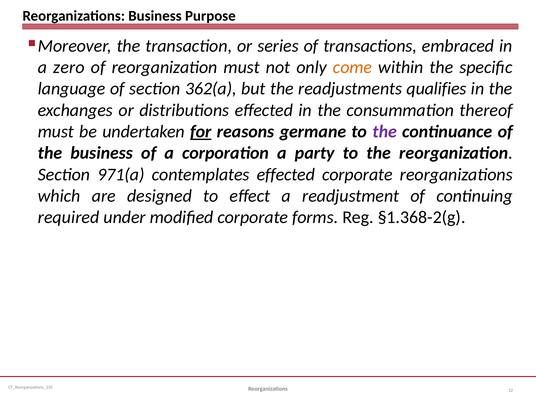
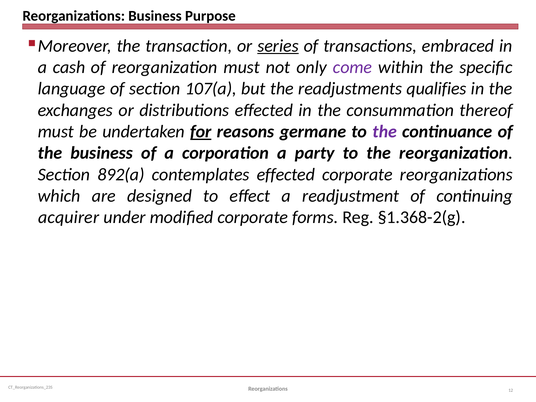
series underline: none -> present (278, 46)
zero: zero -> cash (69, 67)
come colour: orange -> purple (353, 67)
362(a: 362(a -> 107(a (211, 89)
971(a: 971(a -> 892(a (121, 175)
required: required -> acquirer (69, 217)
